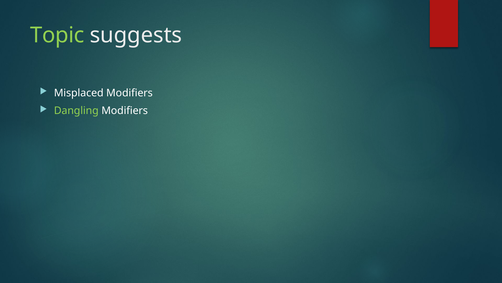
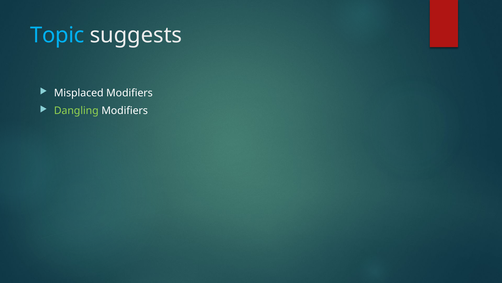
Topic colour: light green -> light blue (57, 35)
